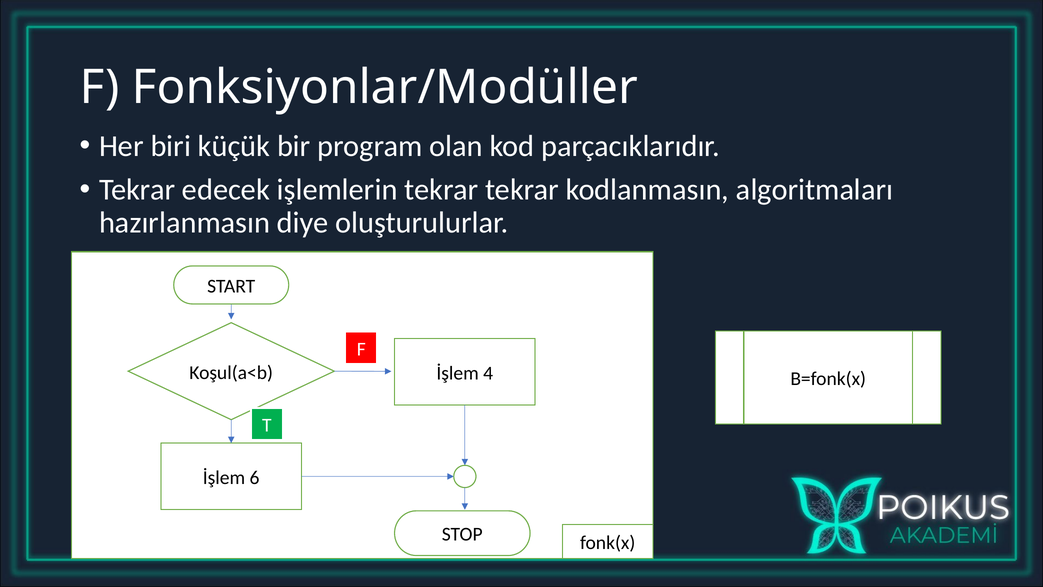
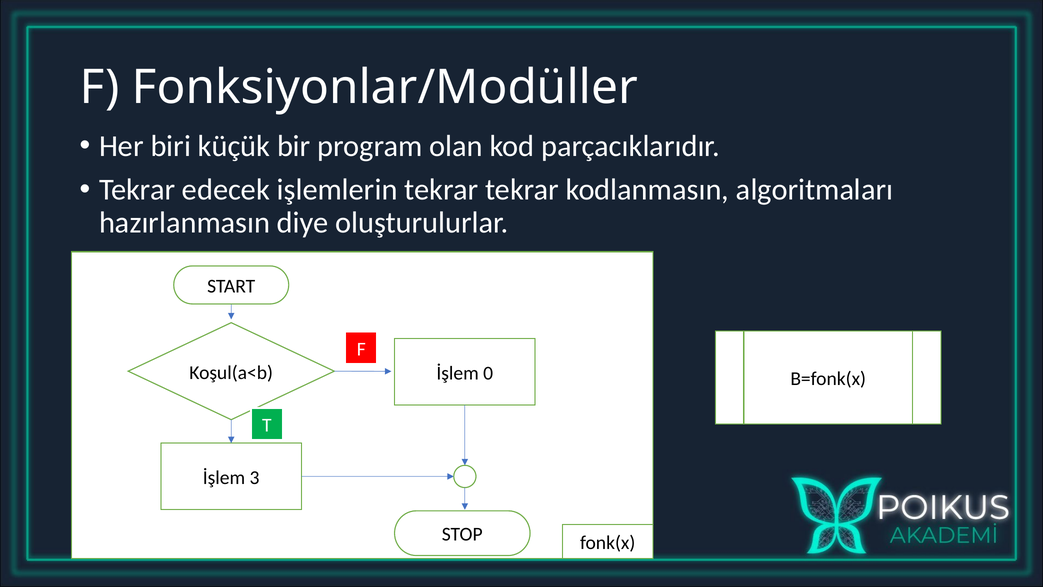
4: 4 -> 0 (488, 373)
6: 6 -> 3 (255, 478)
